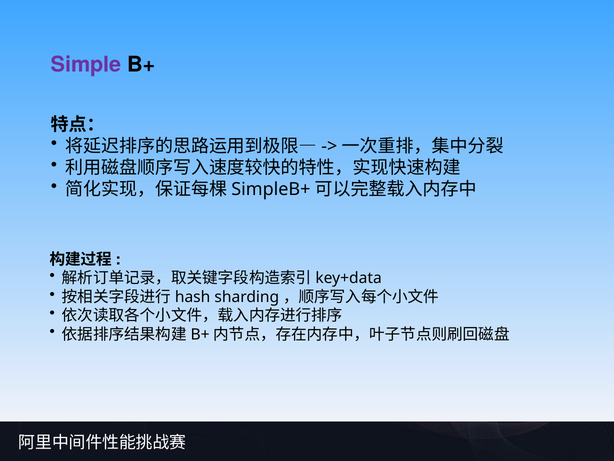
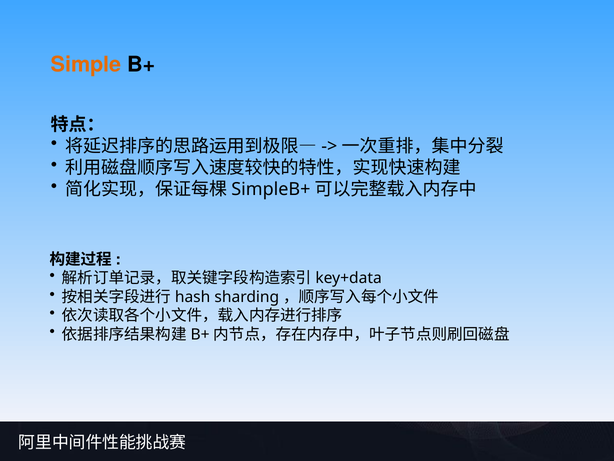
Simple colour: purple -> orange (86, 65)
